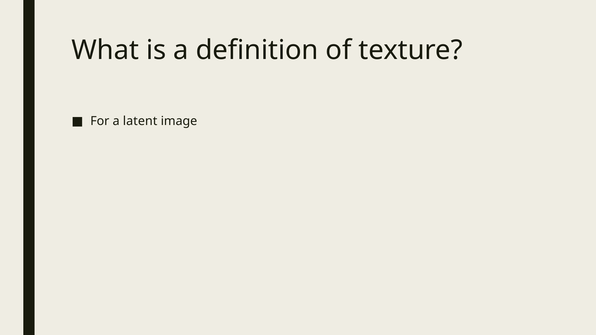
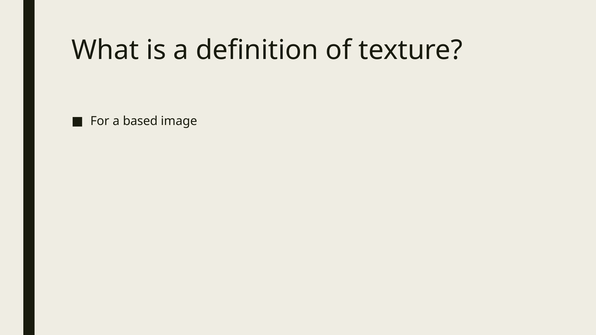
latent: latent -> based (140, 121)
